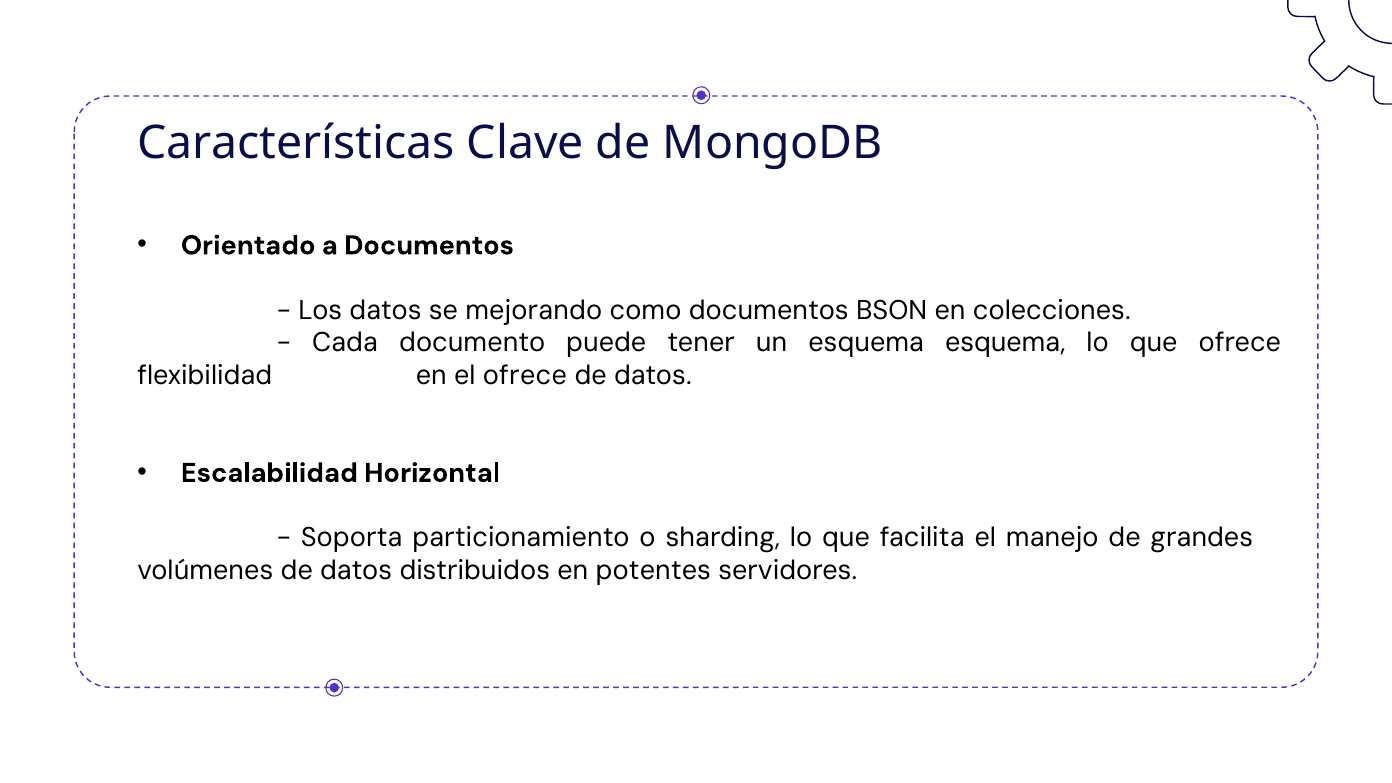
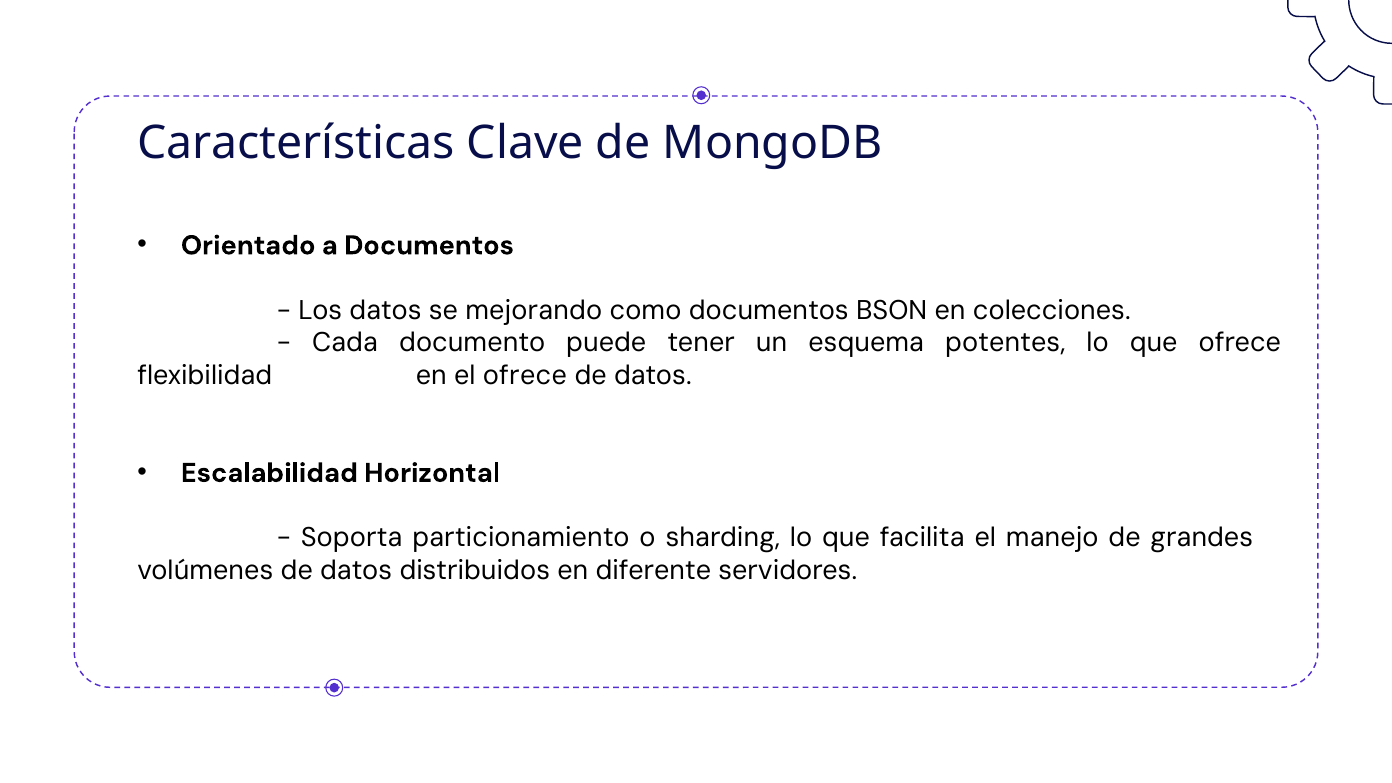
esquema esquema: esquema -> potentes (1005, 343)
potentes: potentes -> diferente (653, 570)
